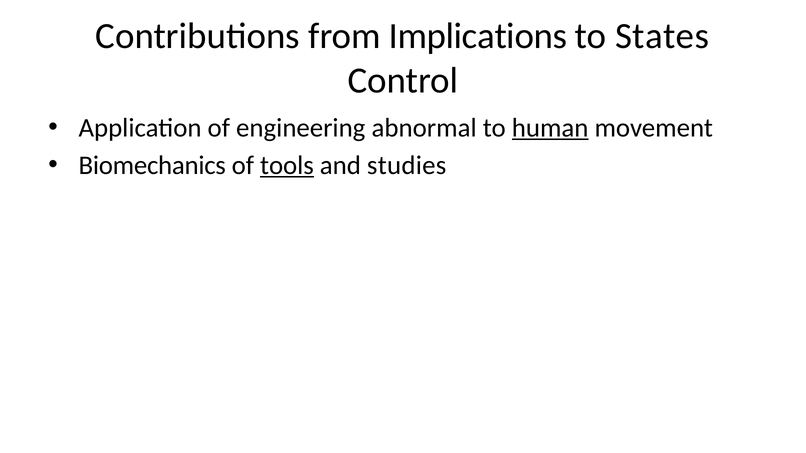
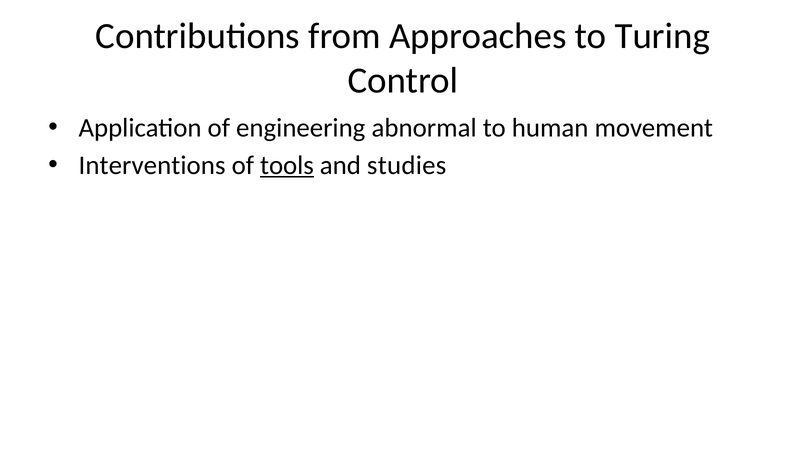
Implications: Implications -> Approaches (478, 36)
States: States -> Turing (662, 36)
human underline: present -> none (550, 128)
Biomechanics: Biomechanics -> Interventions (152, 165)
